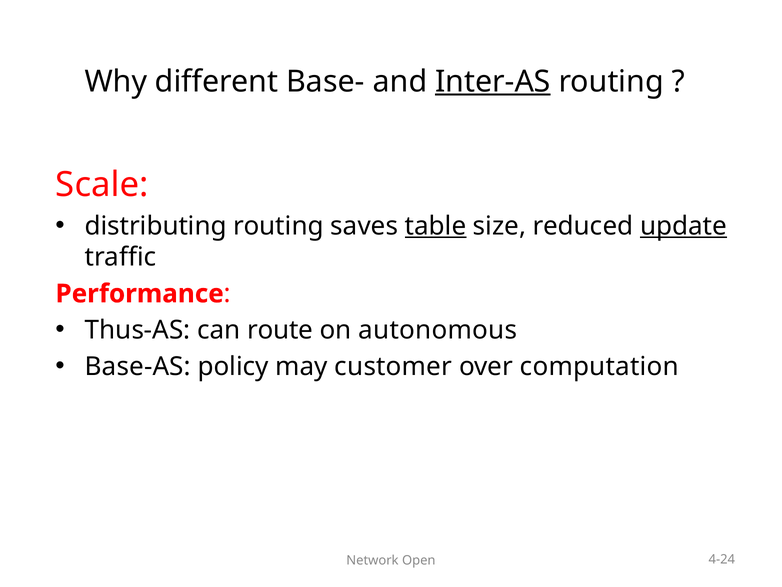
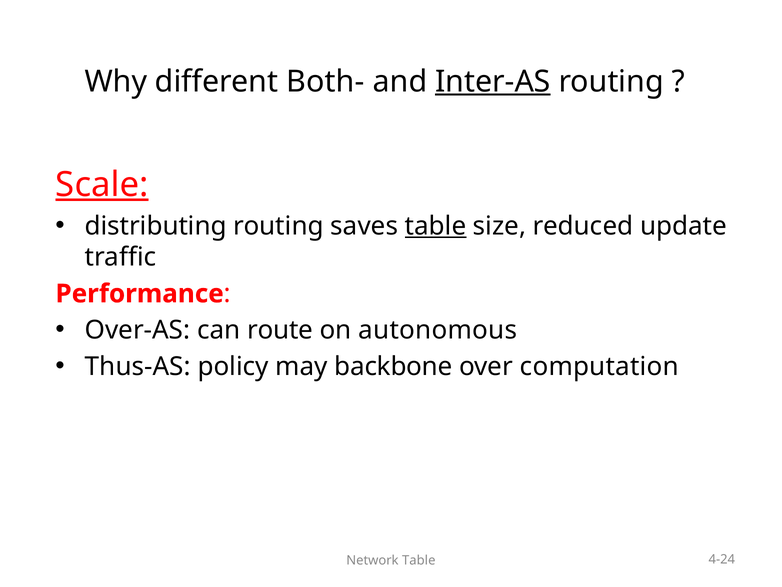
Base-: Base- -> Both- (325, 81)
Scale underline: none -> present (102, 185)
update underline: present -> none (683, 226)
Thus-AS: Thus-AS -> Over-AS (138, 330)
Base-AS: Base-AS -> Thus-AS (138, 366)
customer: customer -> backbone (393, 366)
Network Open: Open -> Table (419, 560)
